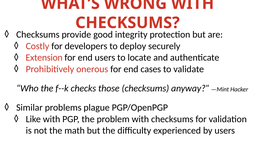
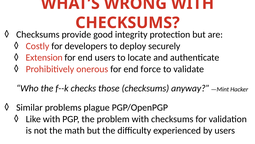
cases: cases -> force (151, 69)
